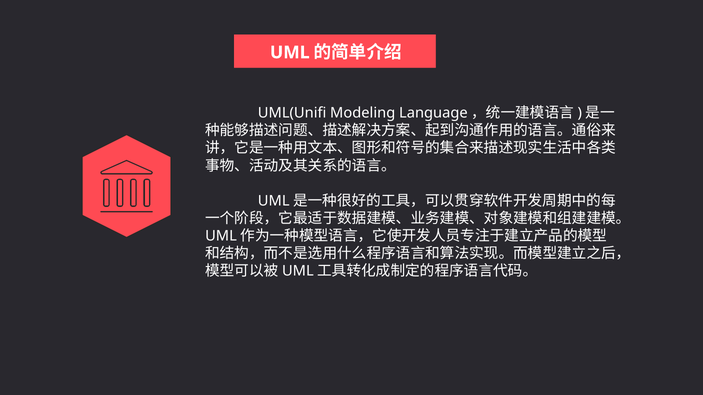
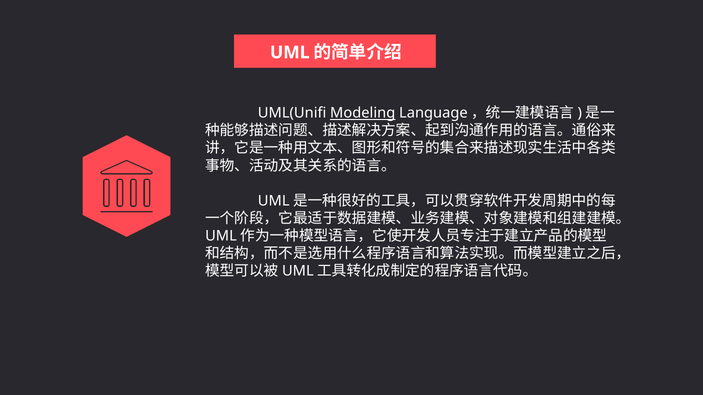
Modeling underline: none -> present (363, 113)
